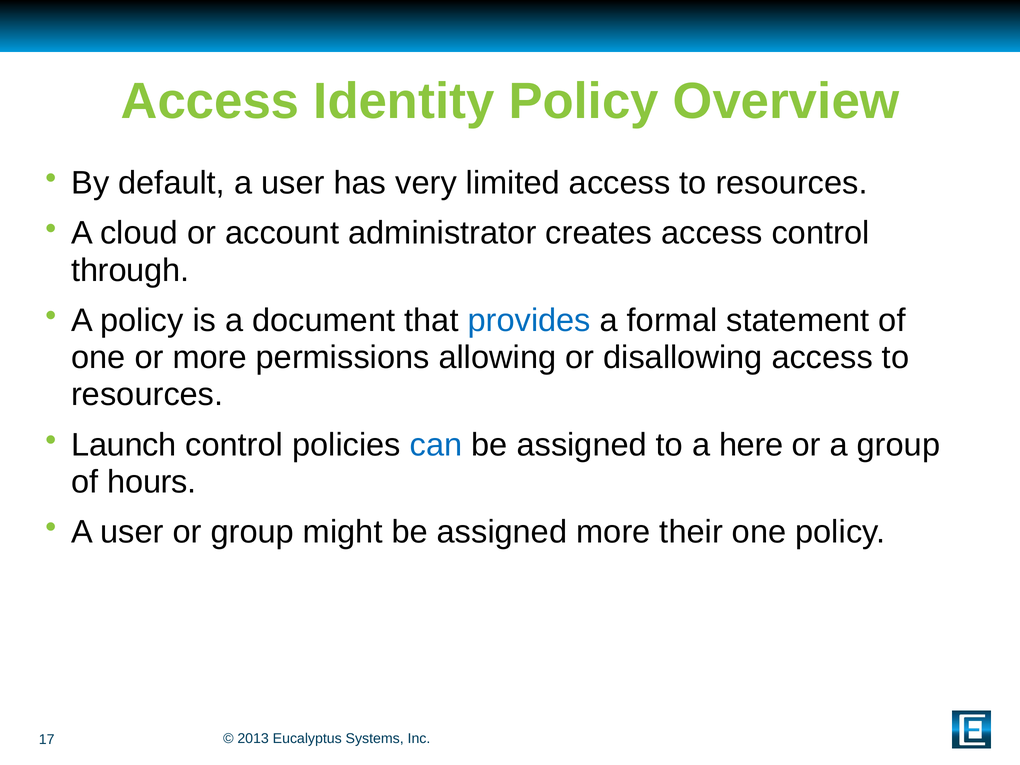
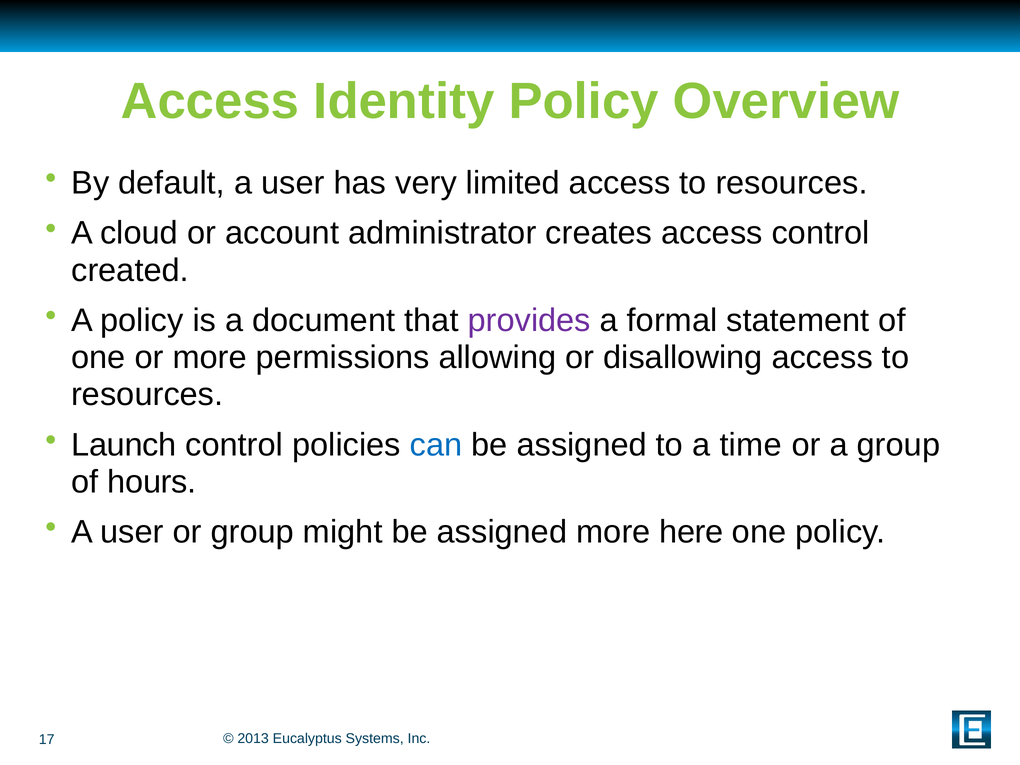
through: through -> created (130, 270)
provides colour: blue -> purple (529, 320)
here: here -> time (751, 445)
their: their -> here (691, 532)
